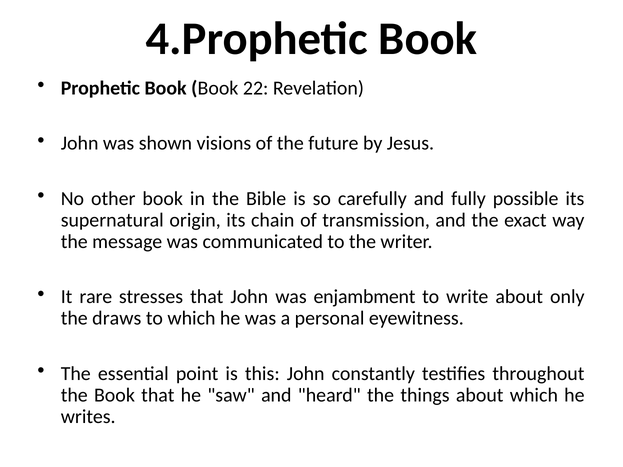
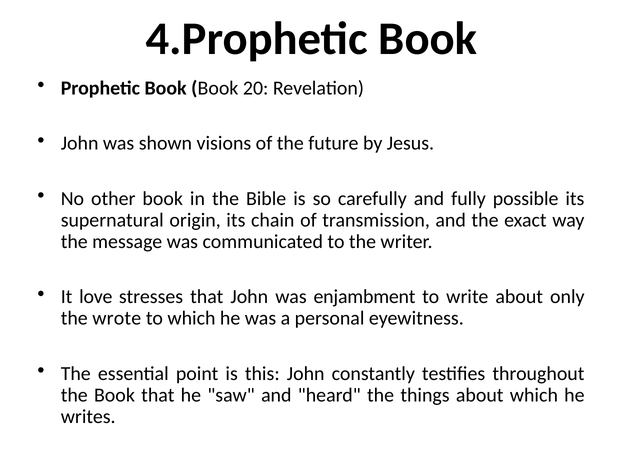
22: 22 -> 20 (256, 88)
rare: rare -> love (96, 297)
draws: draws -> wrote (117, 319)
